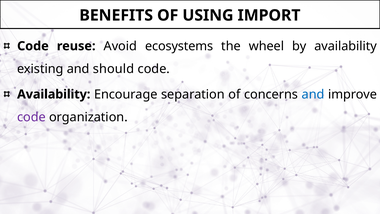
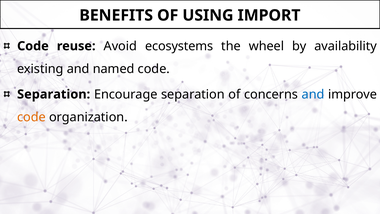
should: should -> named (114, 69)
Availability: Availability -> Separation (54, 94)
code colour: purple -> orange (31, 117)
